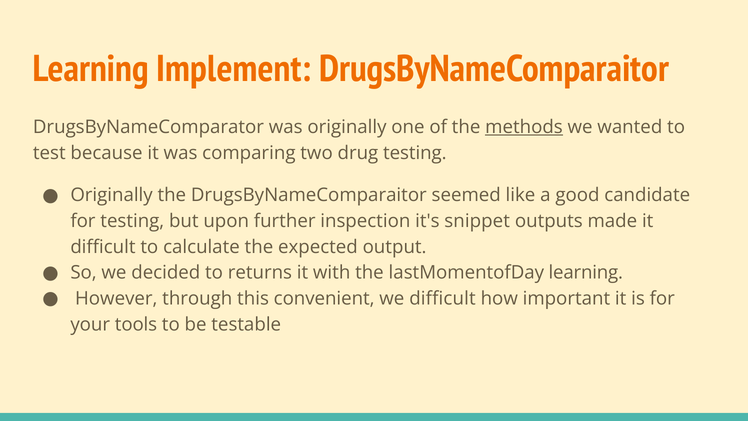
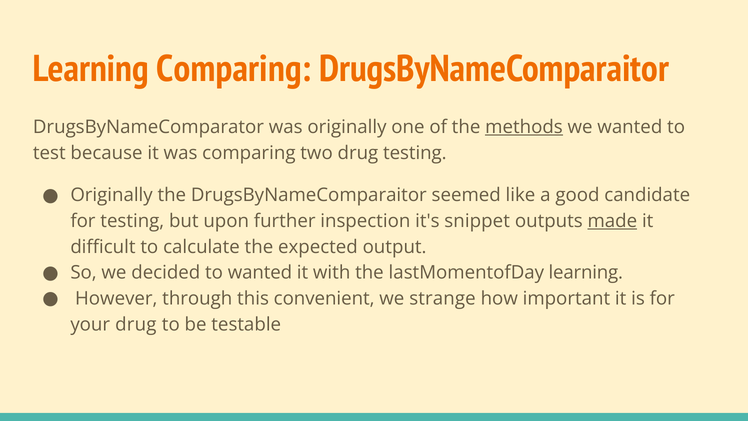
Learning Implement: Implement -> Comparing (234, 69)
made underline: none -> present (612, 221)
to returns: returns -> wanted (260, 273)
we difficult: difficult -> strange (442, 298)
your tools: tools -> drug (136, 324)
